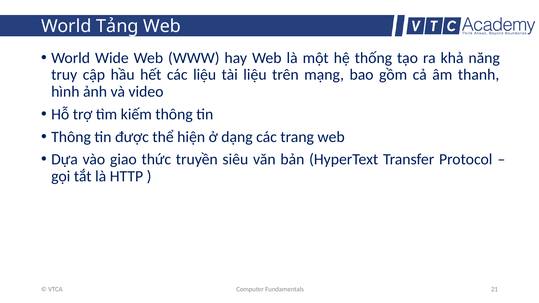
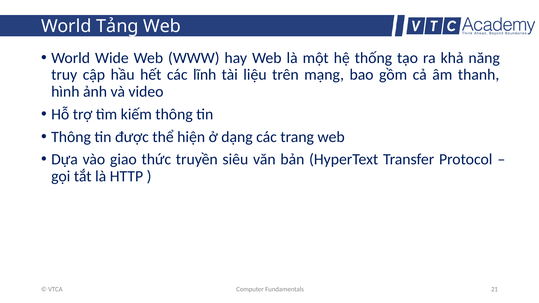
các liệu: liệu -> lĩnh (205, 75)
